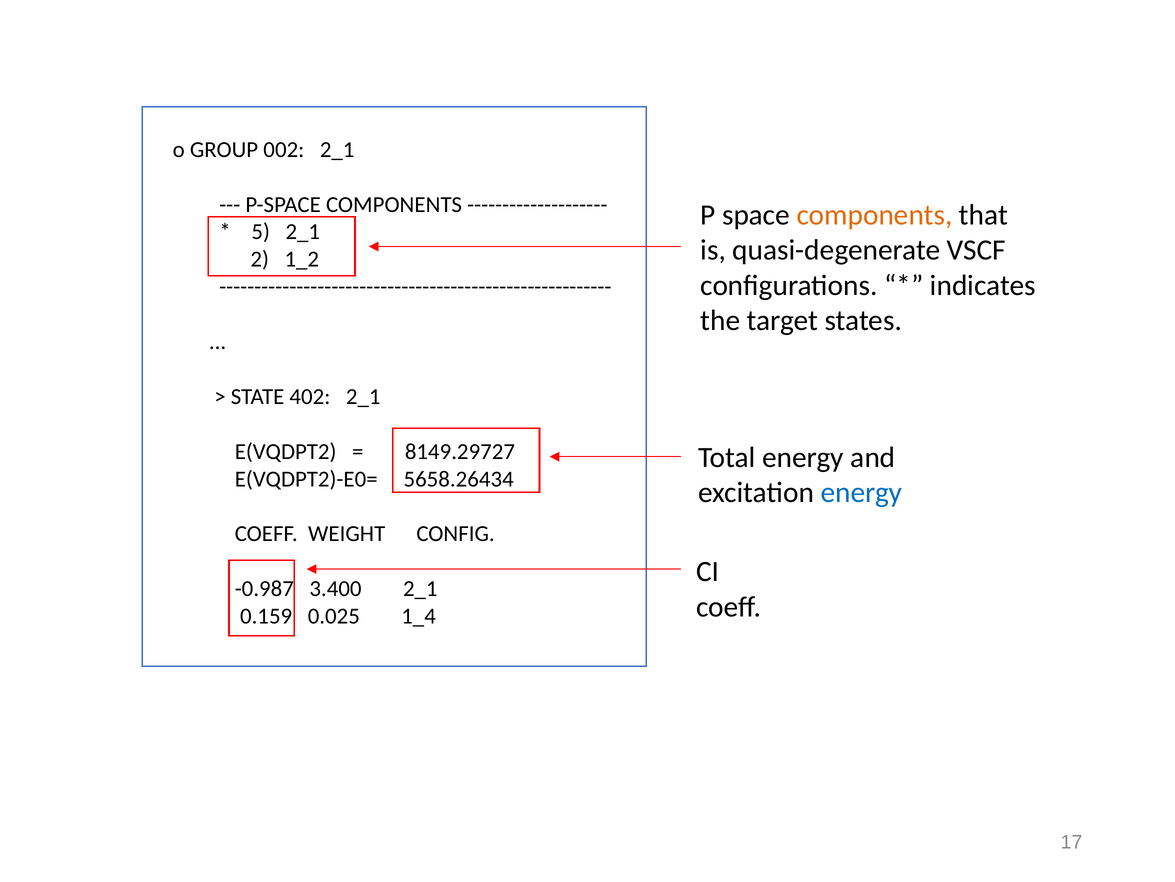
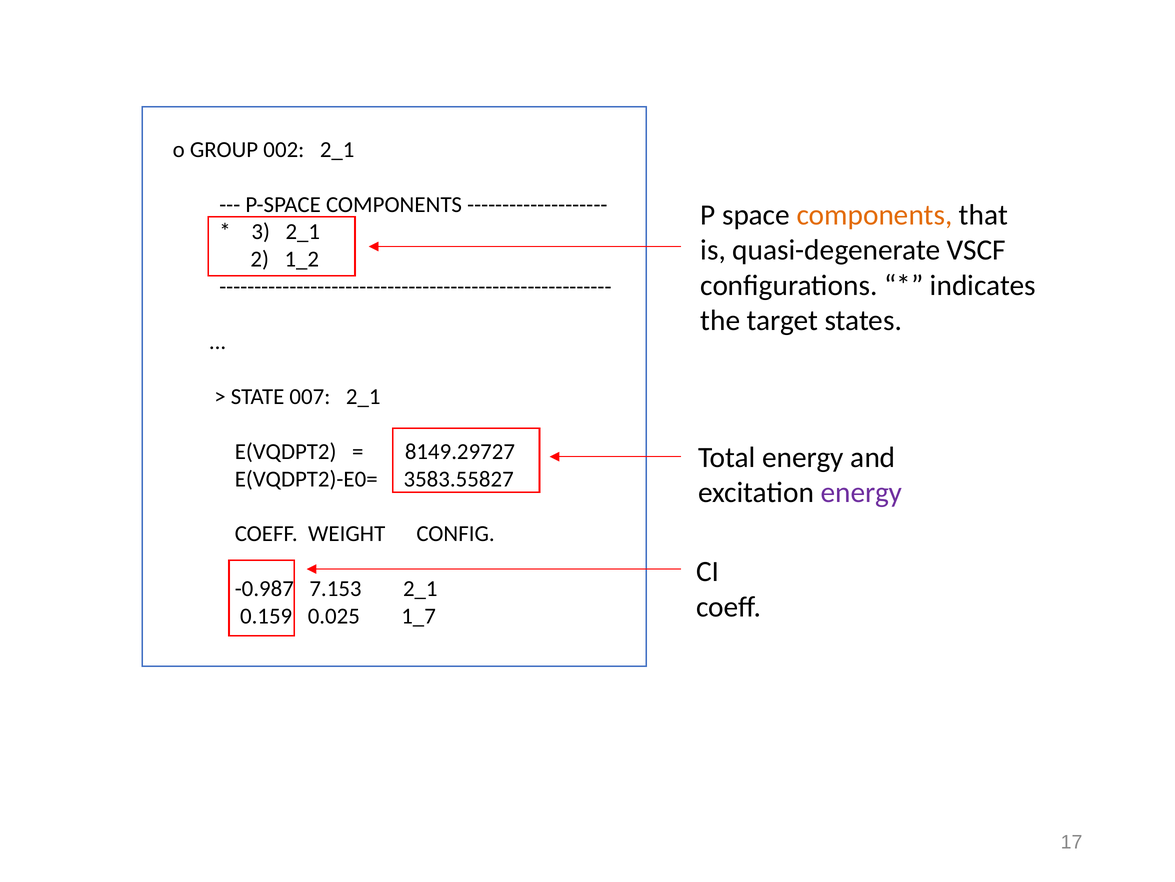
5: 5 -> 3 (261, 232)
402: 402 -> 007 (310, 396)
5658.26434: 5658.26434 -> 3583.55827 (459, 479)
energy colour: blue -> purple (861, 492)
3.400: 3.400 -> 7.153 (335, 588)
1_4: 1_4 -> 1_7 (419, 616)
